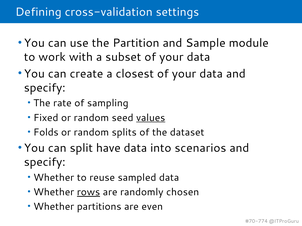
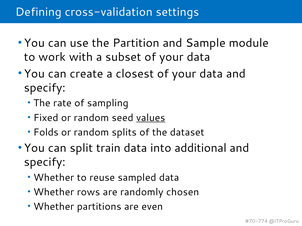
have: have -> train (108, 148)
scenarios: scenarios -> additional (201, 148)
rows underline: present -> none (88, 193)
